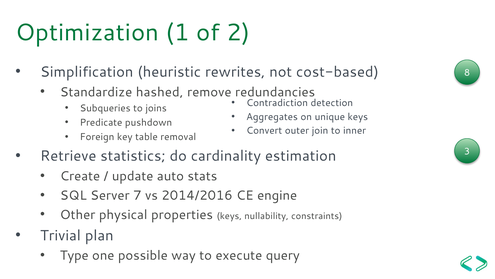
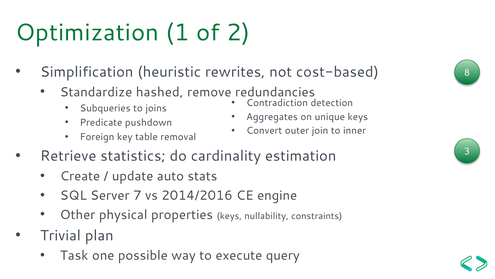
Type: Type -> Task (74, 255)
